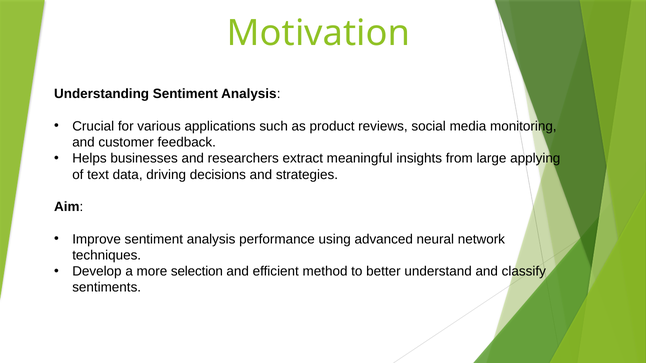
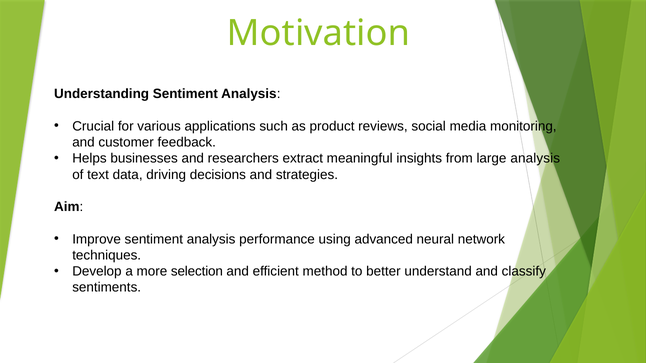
large applying: applying -> analysis (535, 159)
